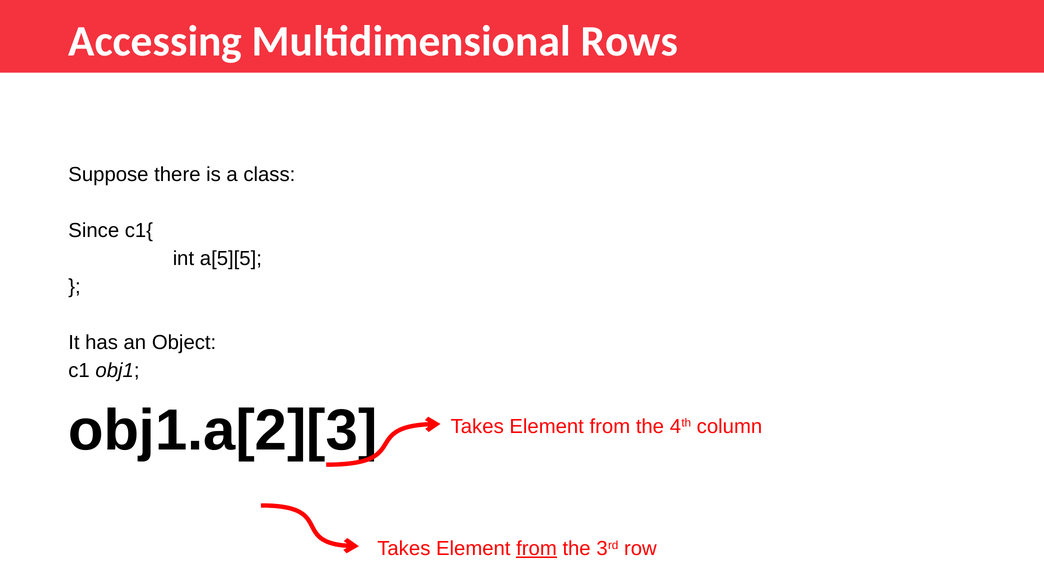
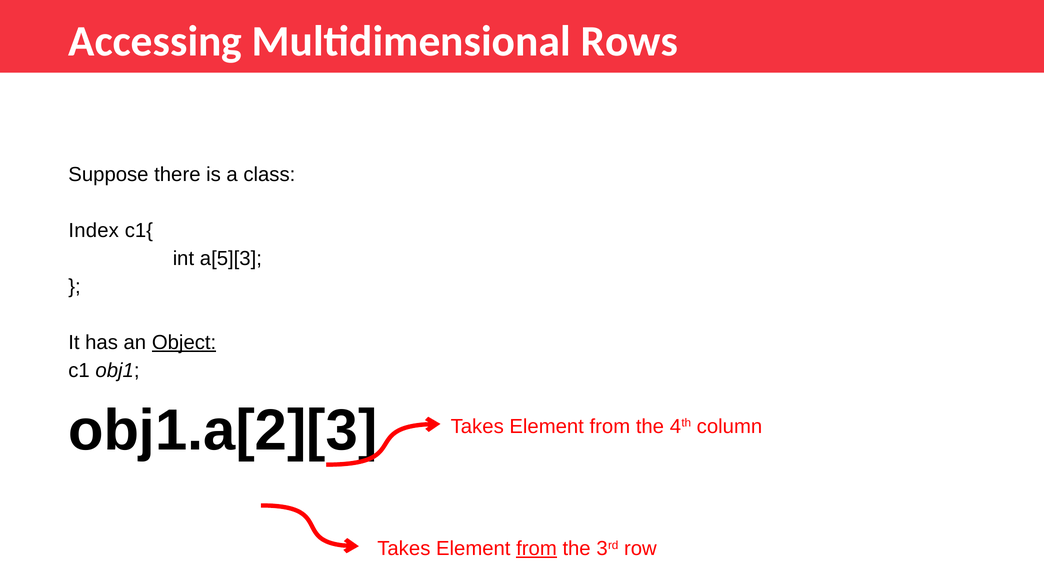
Since: Since -> Index (94, 231)
a[5][5: a[5][5 -> a[5][3 (231, 259)
Object underline: none -> present (184, 343)
